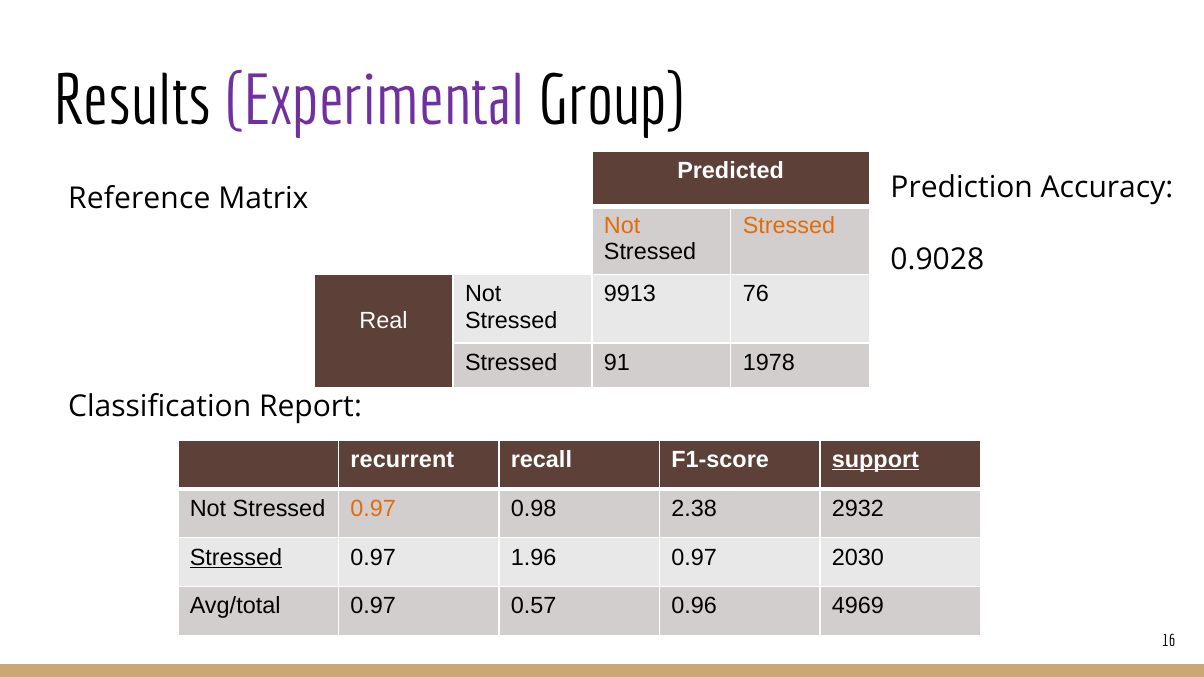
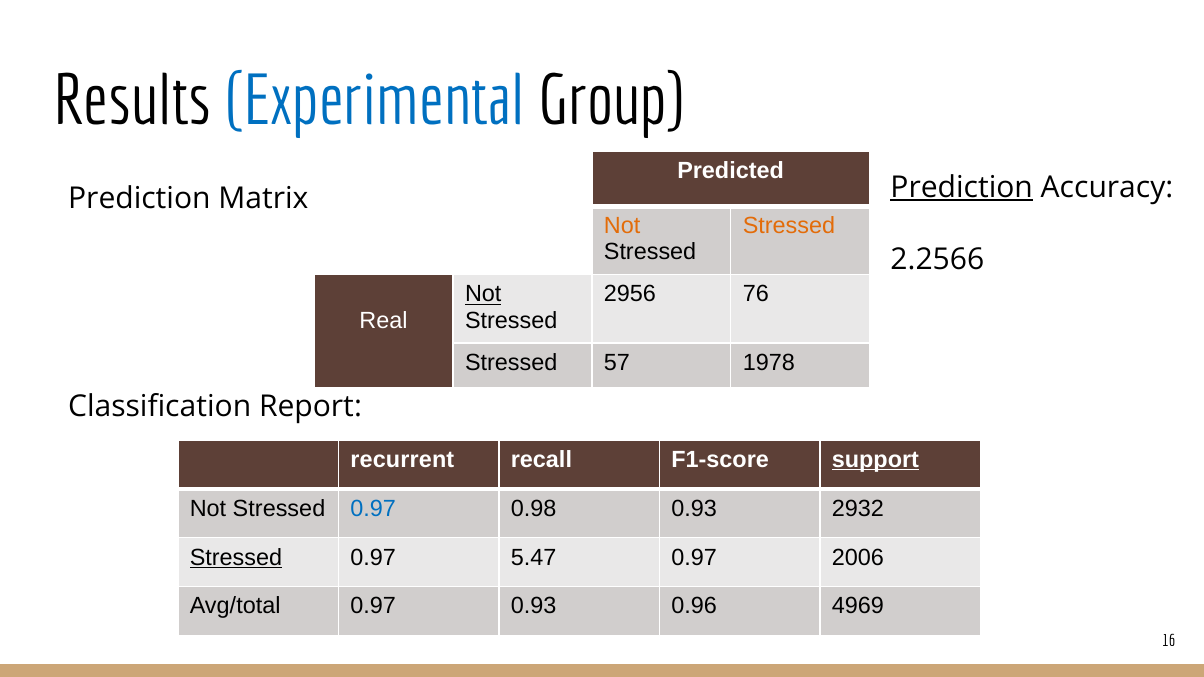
Experimental colour: purple -> blue (375, 102)
Prediction underline: none -> present (962, 187)
Reference: Reference -> Prediction (139, 199)
0.9028: 0.9028 -> 2.2566 (937, 260)
Not underline: none -> present (483, 294)
9913: 9913 -> 2956 (630, 294)
91: 91 -> 57 (617, 363)
0.97 colour: orange -> blue (373, 509)
0.98 2.38: 2.38 -> 0.93 (694, 509)
1.96: 1.96 -> 5.47 (534, 558)
2030: 2030 -> 2006 (858, 558)
0.97 0.57: 0.57 -> 0.93 (534, 606)
